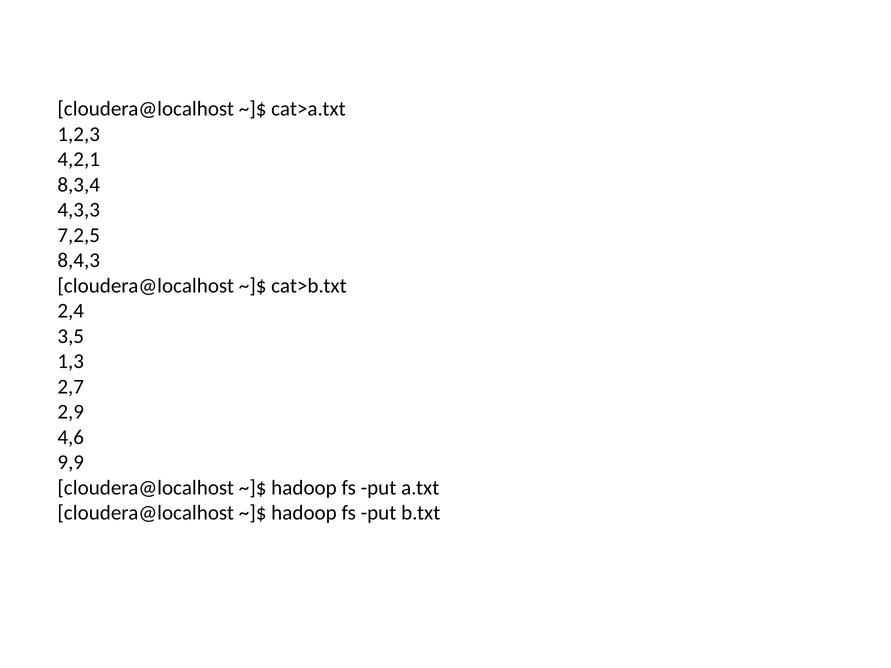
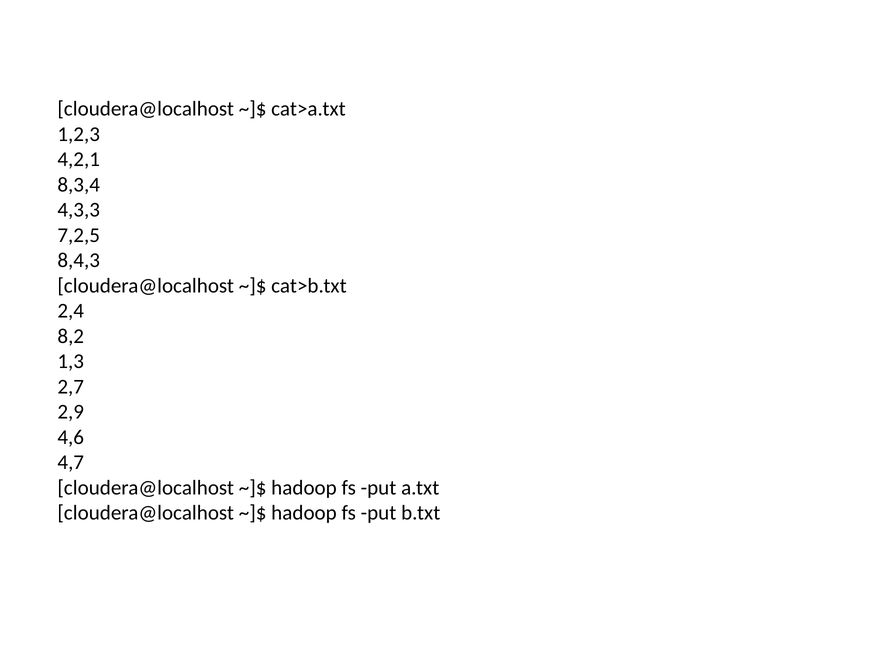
3,5: 3,5 -> 8,2 (71, 336)
9,9: 9,9 -> 4,7 (71, 463)
